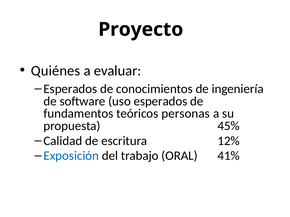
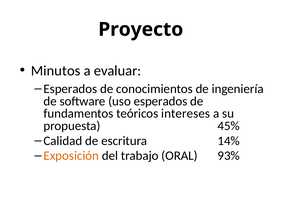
Quiénes: Quiénes -> Minutos (56, 71)
personas: personas -> intereses (186, 114)
12%: 12% -> 14% (229, 141)
Exposición colour: blue -> orange (71, 156)
41%: 41% -> 93% (229, 156)
